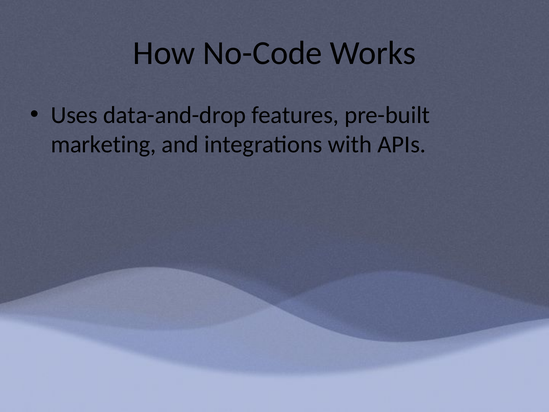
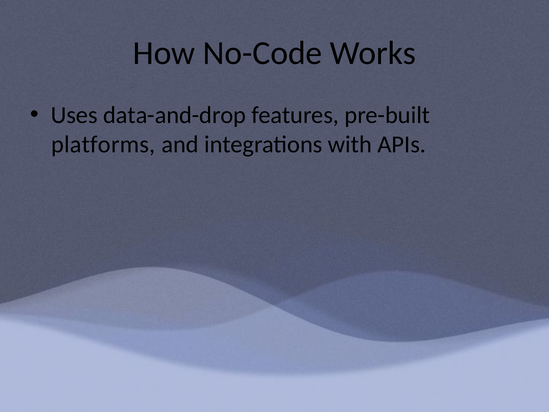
marketing: marketing -> platforms (103, 144)
